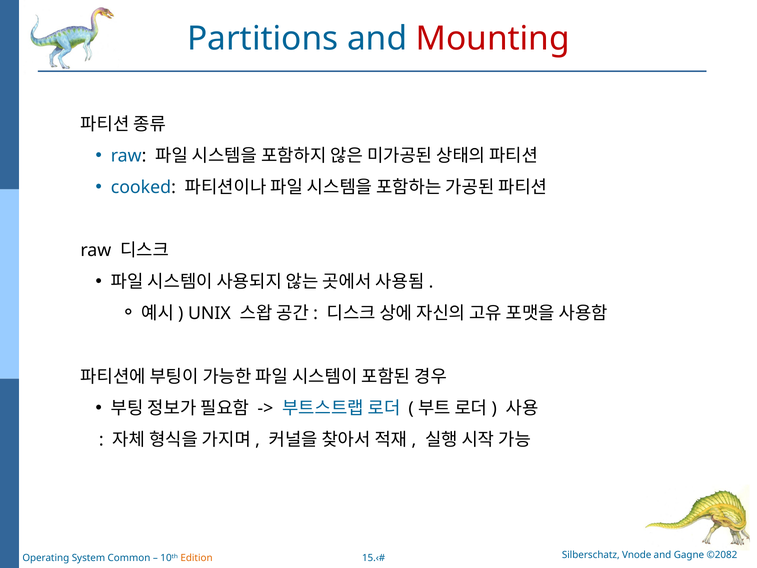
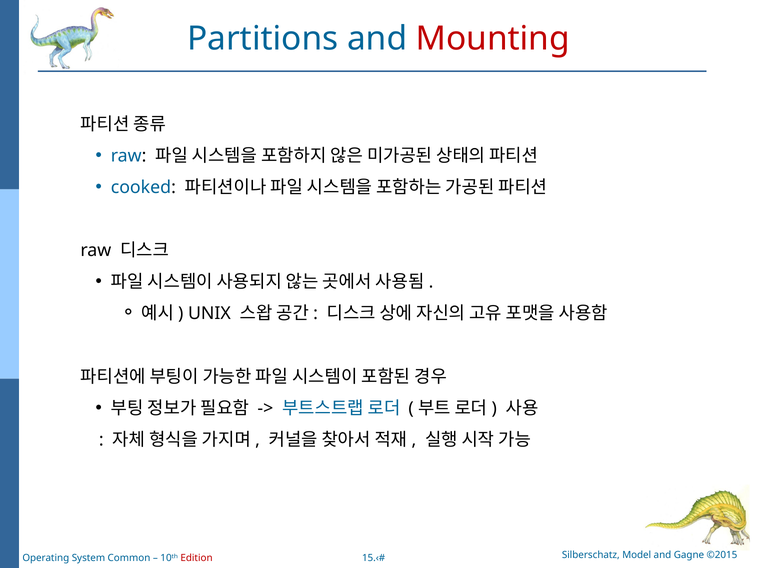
Vnode: Vnode -> Model (637, 555)
©2082: ©2082 -> ©2015 (722, 555)
Edition colour: orange -> red (197, 558)
